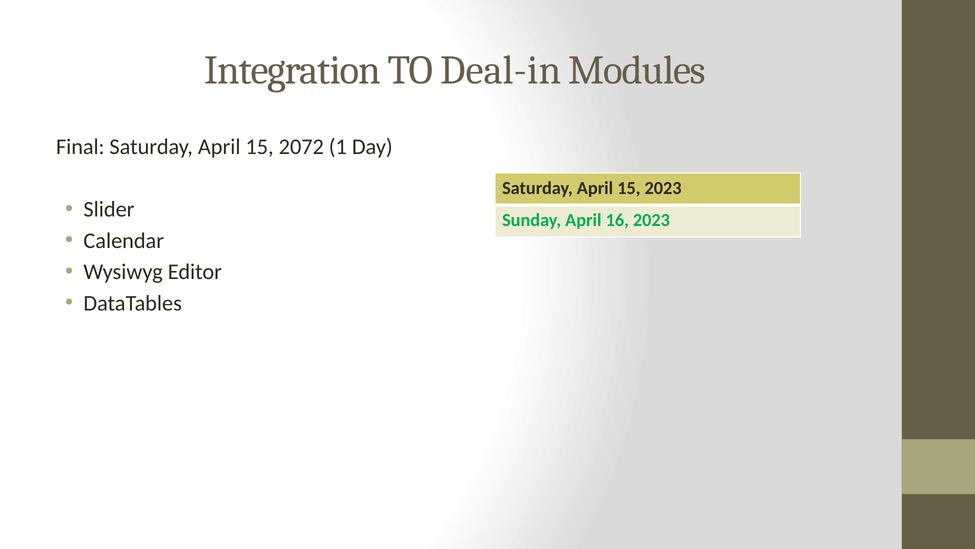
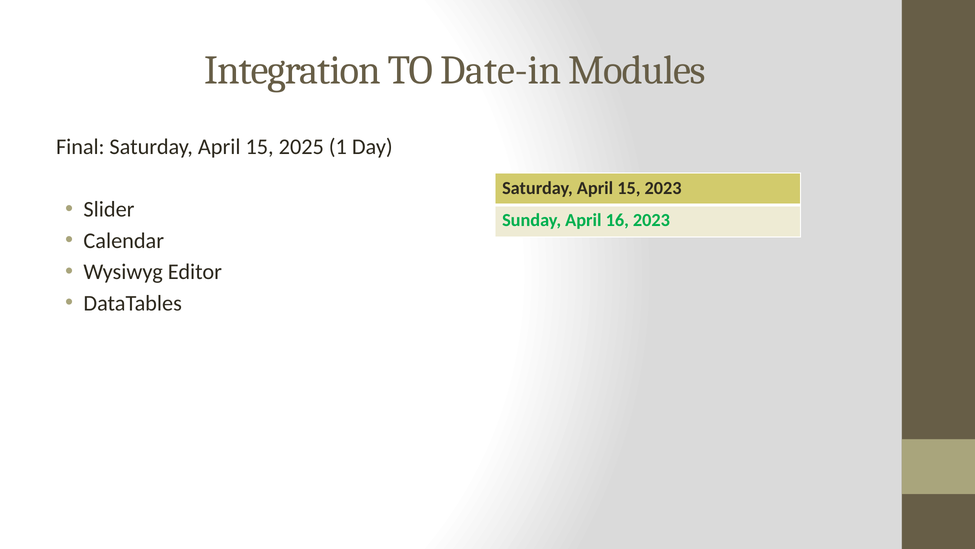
Deal-in: Deal-in -> Date-in (501, 70)
2072: 2072 -> 2025 (301, 147)
